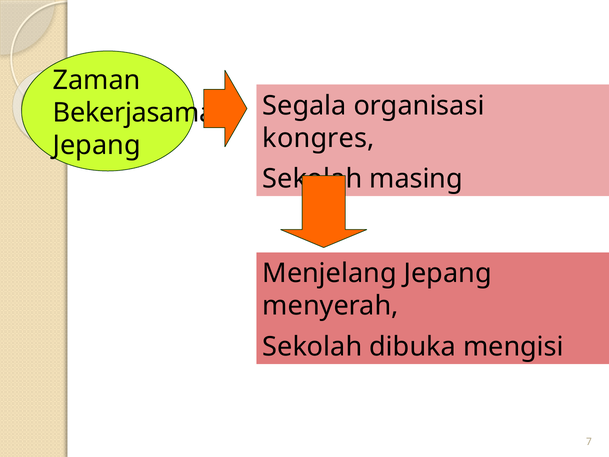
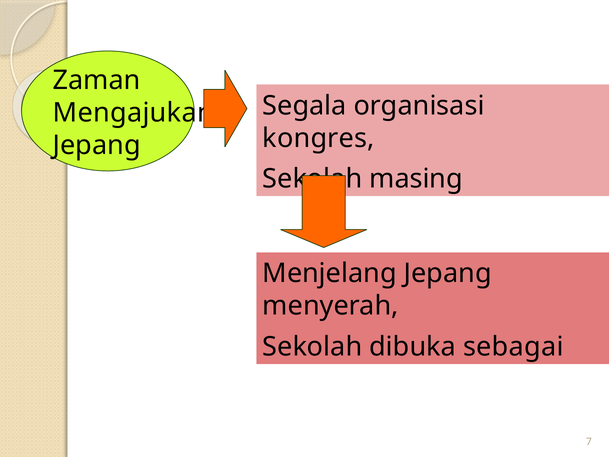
Bekerjasama: Bekerjasama -> Mengajukan (133, 113)
mengisi: mengisi -> sebagai (513, 346)
